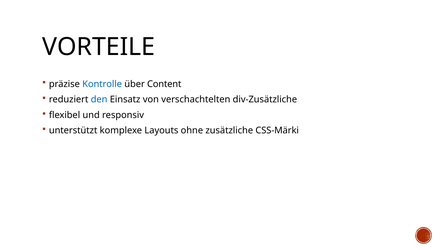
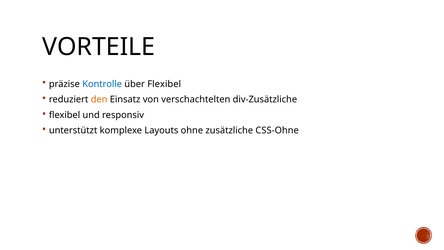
über Content: Content -> Flexibel (164, 84)
den colour: blue -> orange (99, 99)
CSS-Märki: CSS-Märki -> CSS-Ohne (277, 130)
